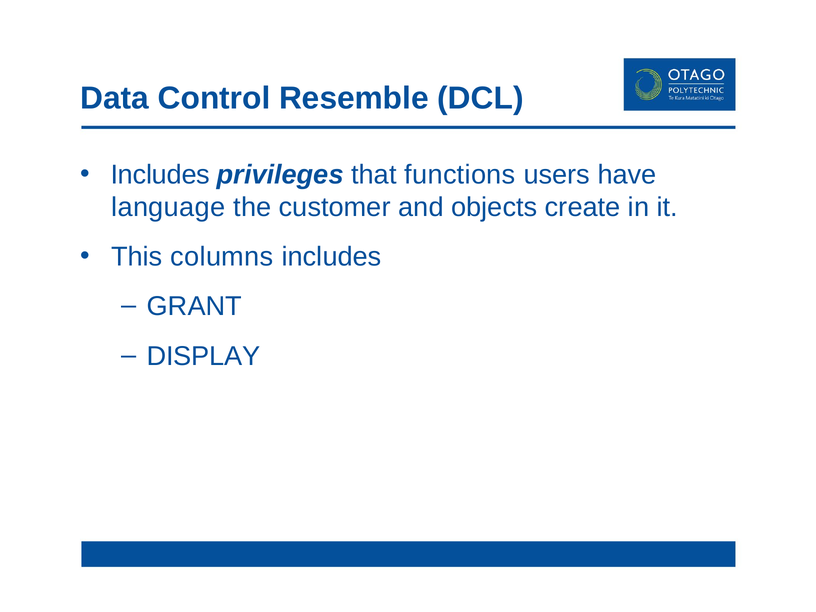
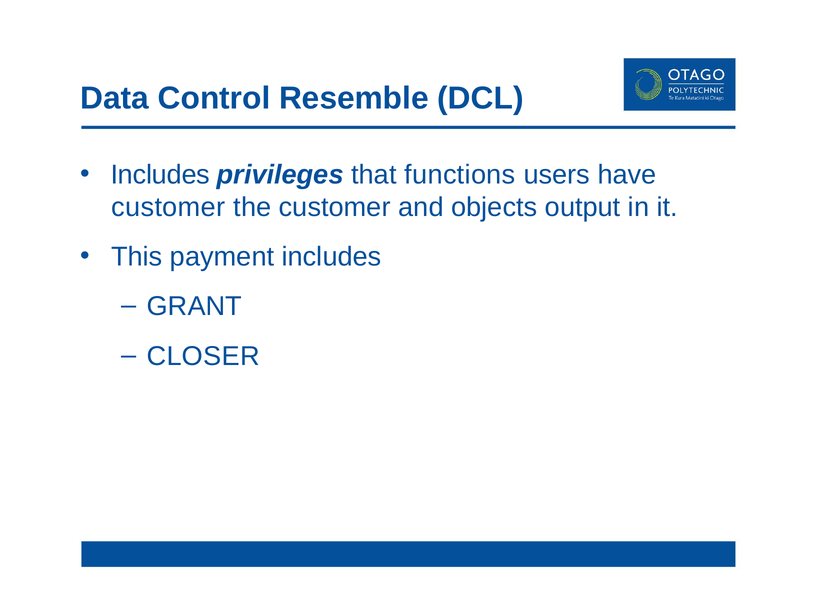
language: language -> customer (168, 207)
create: create -> output (583, 207)
columns: columns -> payment (222, 257)
DISPLAY: DISPLAY -> CLOSER (203, 356)
